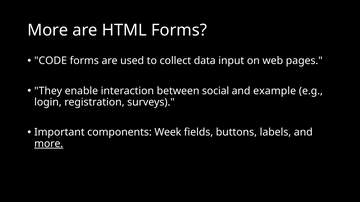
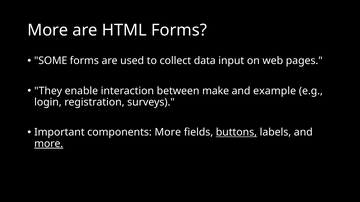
CODE: CODE -> SOME (51, 61)
social: social -> make (216, 91)
components Week: Week -> More (168, 133)
buttons underline: none -> present (236, 133)
